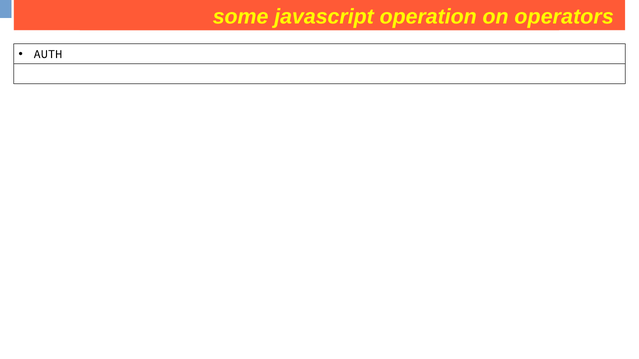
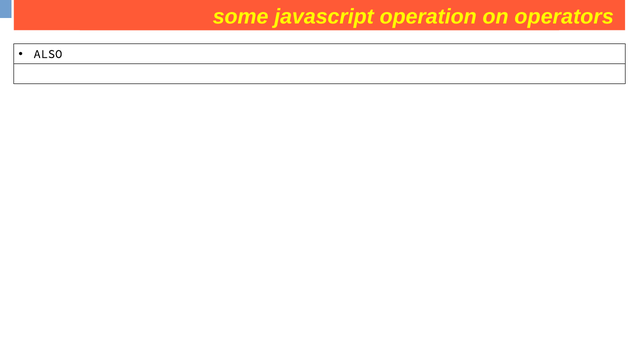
AUTH: AUTH -> ALSO (48, 54)
